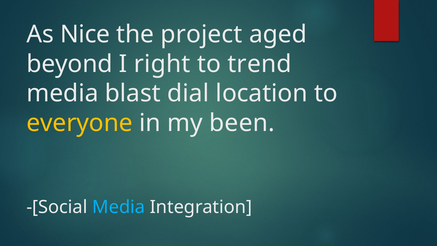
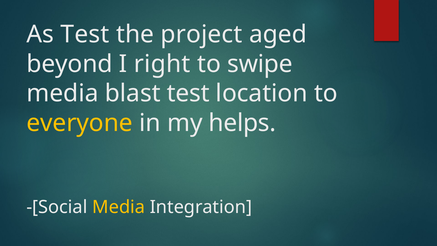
As Nice: Nice -> Test (85, 34)
trend: trend -> swipe (260, 64)
blast dial: dial -> test (188, 93)
been: been -> helps (242, 123)
Media colour: light blue -> yellow (119, 207)
